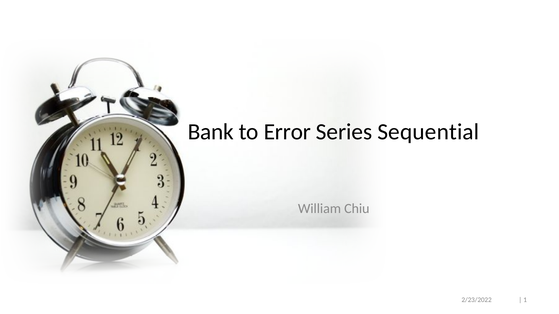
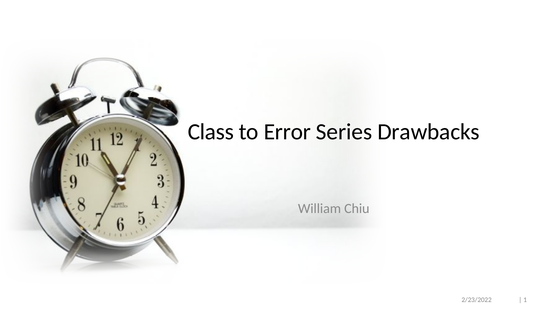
Bank: Bank -> Class (211, 132)
Sequential: Sequential -> Drawbacks (429, 132)
